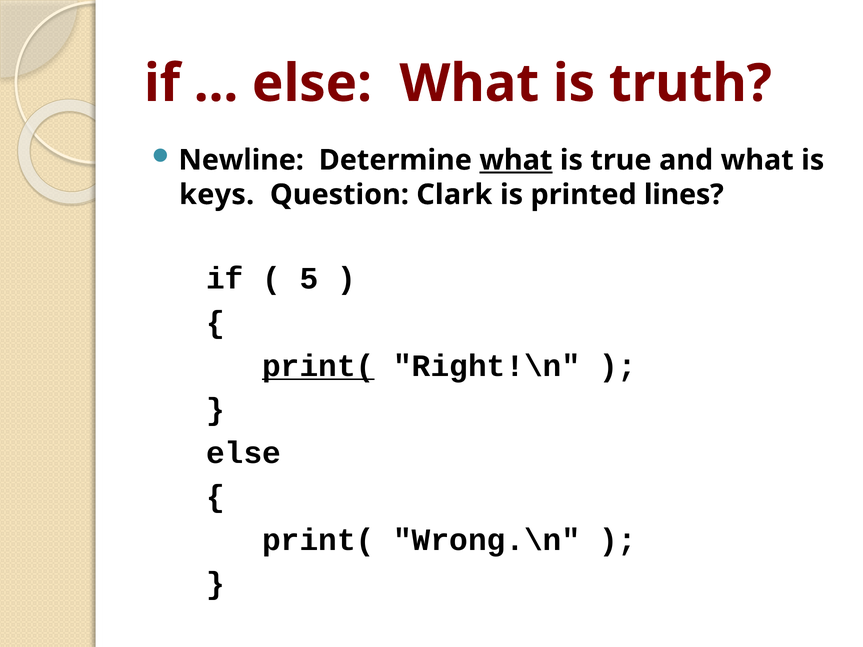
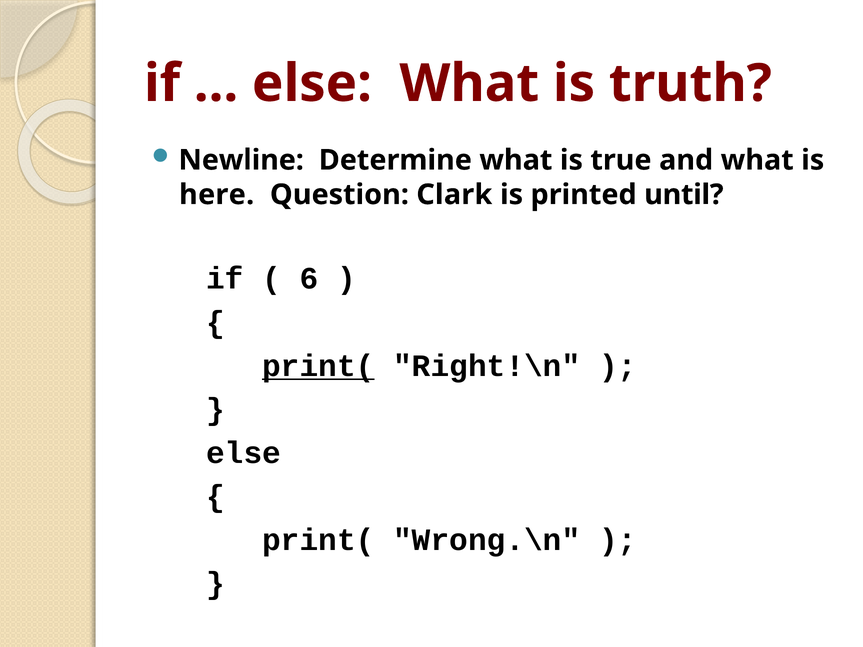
what underline: present -> none (516, 160)
keys: keys -> here (217, 195)
lines: lines -> until (684, 195)
5: 5 -> 6 (309, 279)
